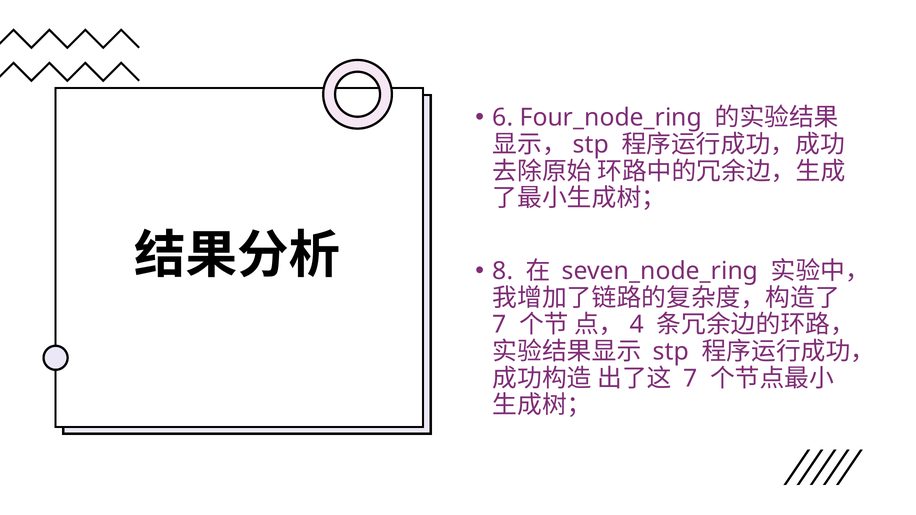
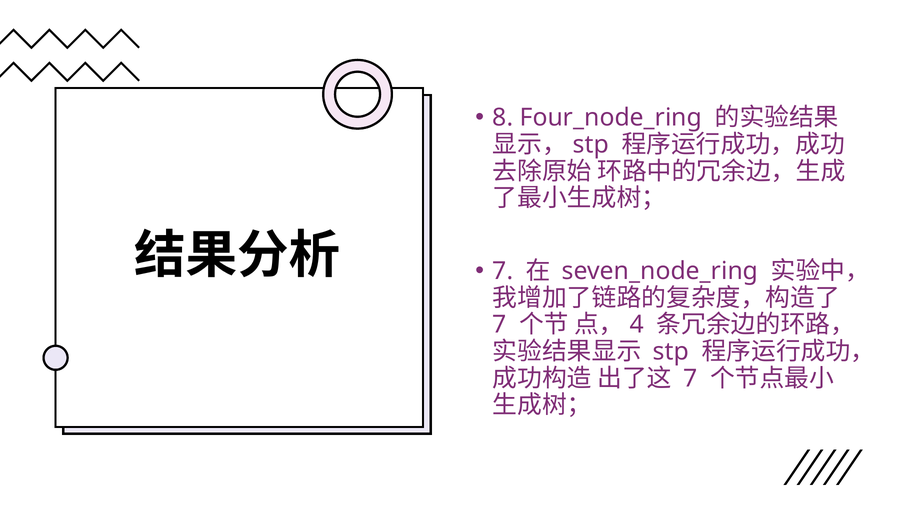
6: 6 -> 8 (503, 118)
8: 8 -> 7 (503, 271)
